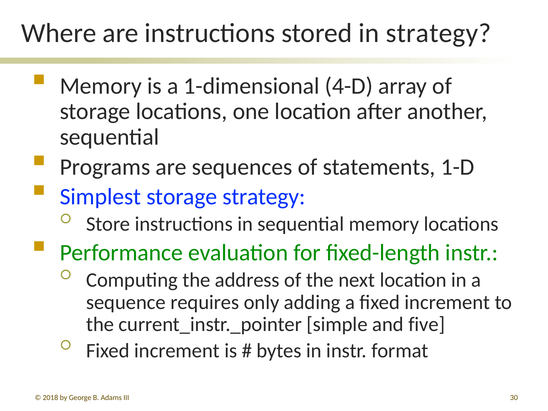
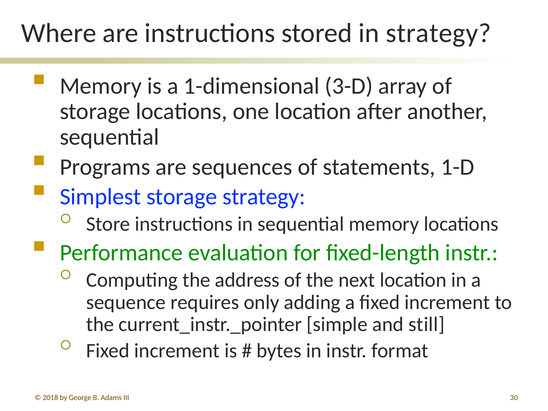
4-D: 4-D -> 3-D (349, 86)
five: five -> still (427, 324)
